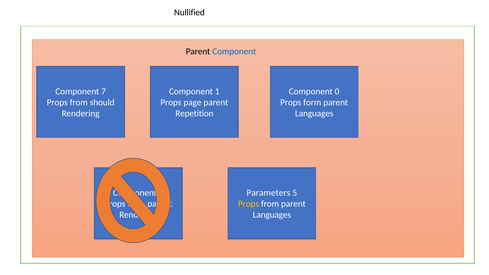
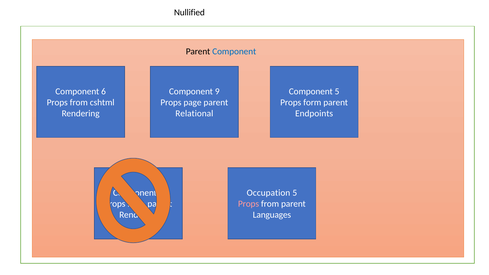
7: 7 -> 6 (104, 92)
1: 1 -> 9 (217, 92)
Component 0: 0 -> 5 (337, 92)
should: should -> cshtml (102, 103)
Repetition: Repetition -> Relational (194, 114)
Languages: Languages -> Endpoints (314, 114)
Parameters: Parameters -> Occupation (268, 193)
Props colour: yellow -> pink (249, 204)
